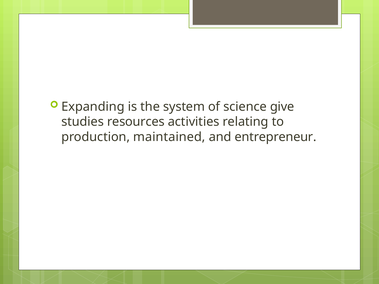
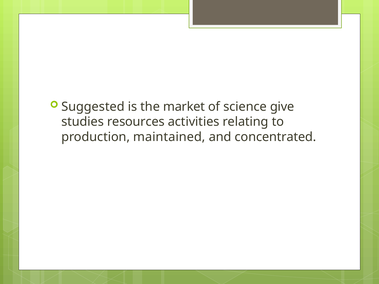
Expanding: Expanding -> Suggested (93, 107)
system: system -> market (184, 107)
entrepreneur: entrepreneur -> concentrated (276, 137)
